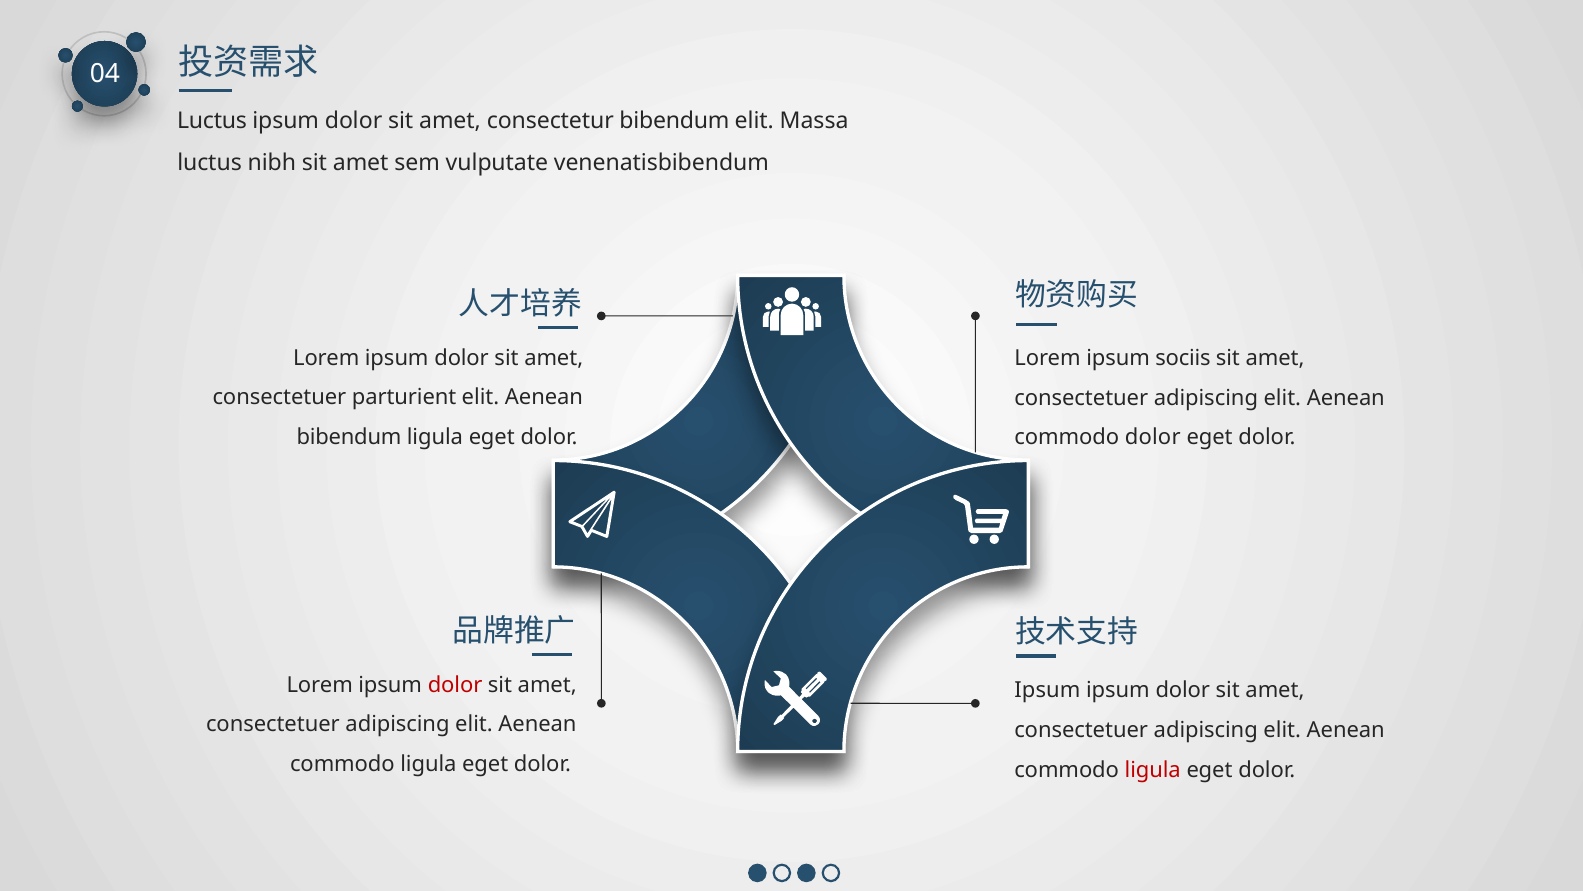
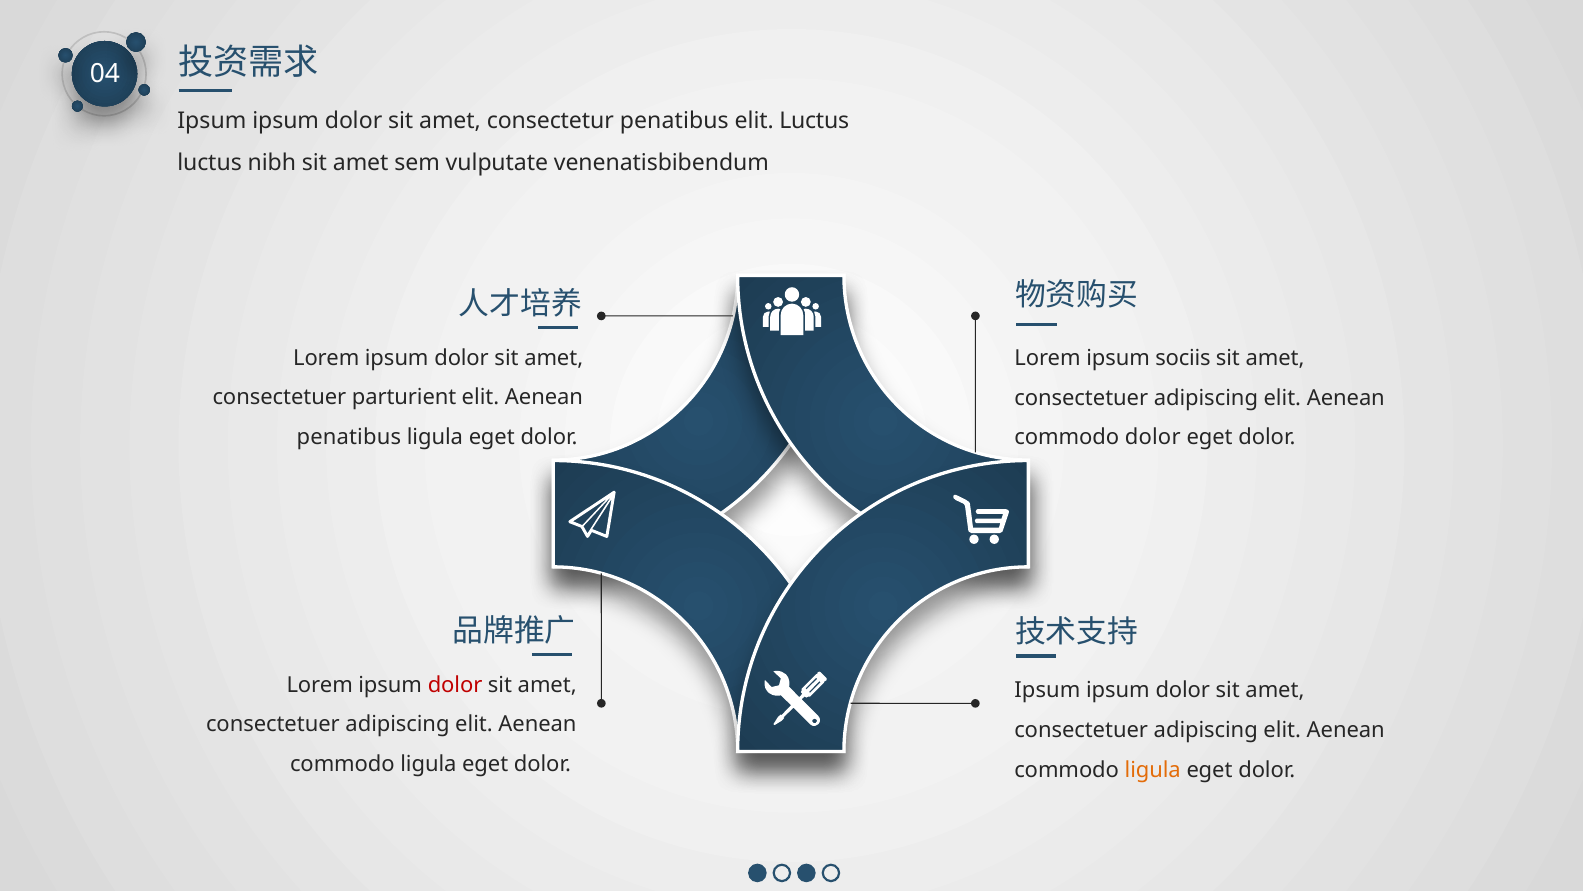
Luctus: Luctus -> Ipsum (212, 121)
consectetur bibendum: bibendum -> penatibus (674, 121)
elit Massa: Massa -> Luctus (814, 121)
bibendum: bibendum -> penatibus (349, 437)
ligula colour: red -> orange (1153, 769)
